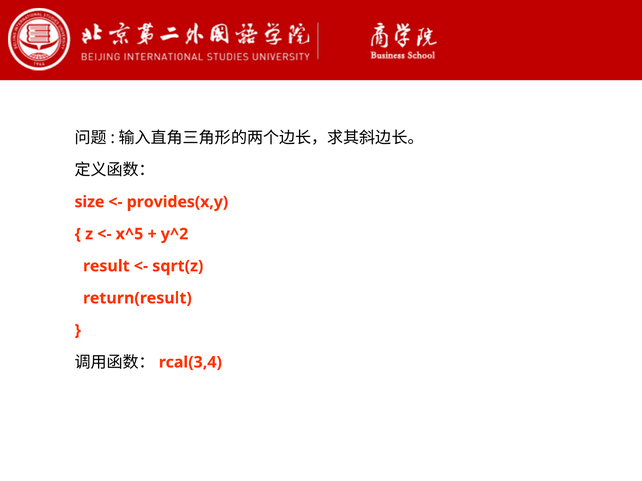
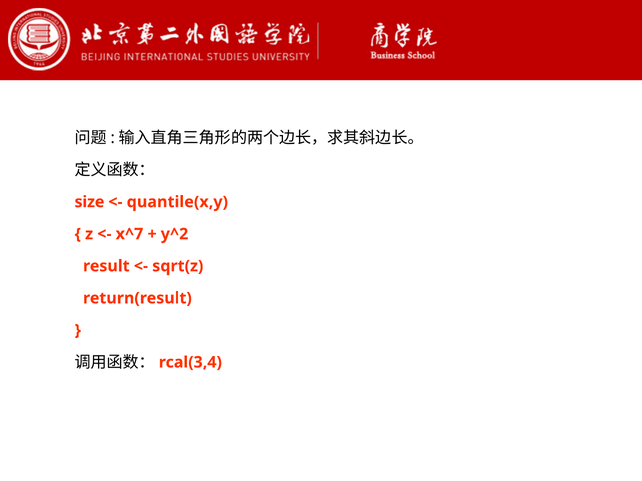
provides(x,y: provides(x,y -> quantile(x,y (177, 202)
x^5: x^5 -> x^7 (129, 234)
